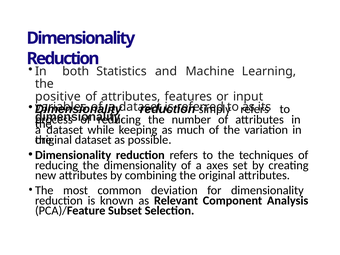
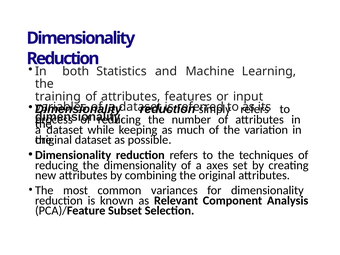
positive: positive -> training (58, 97)
deviation: deviation -> variances (174, 190)
